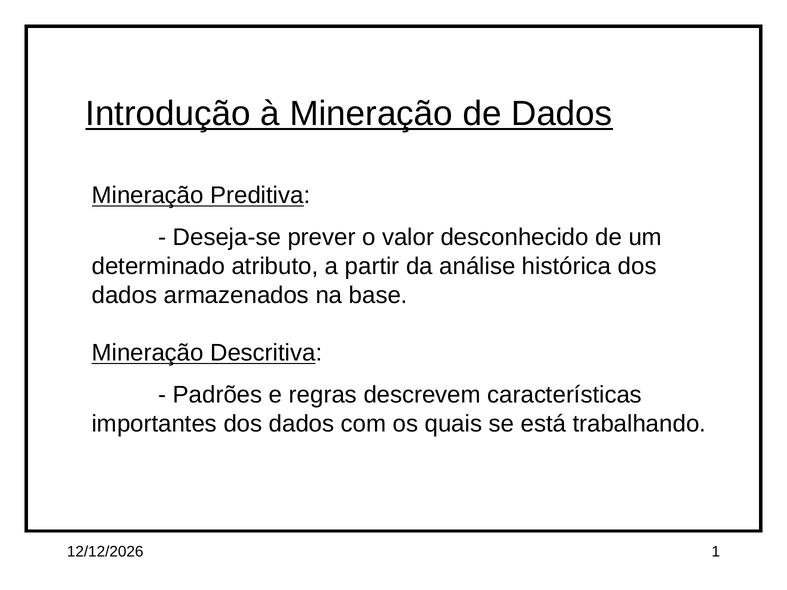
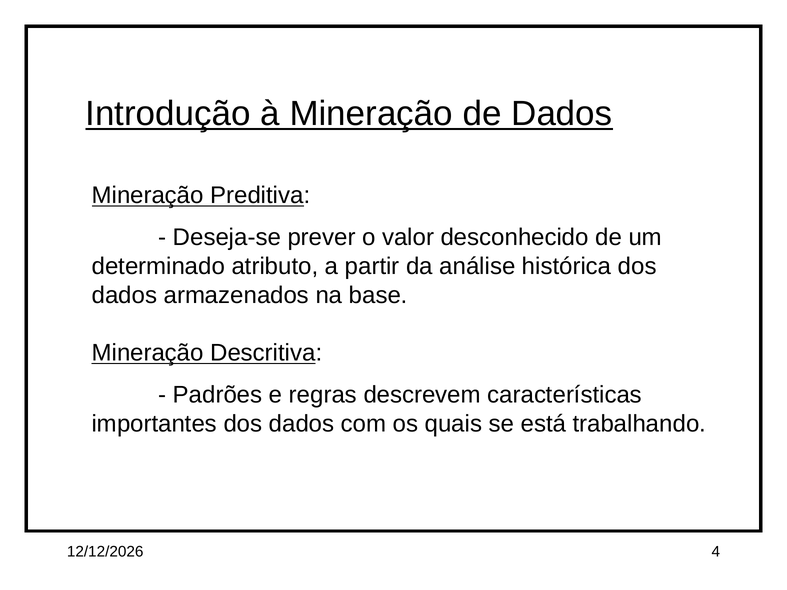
1: 1 -> 4 (716, 552)
